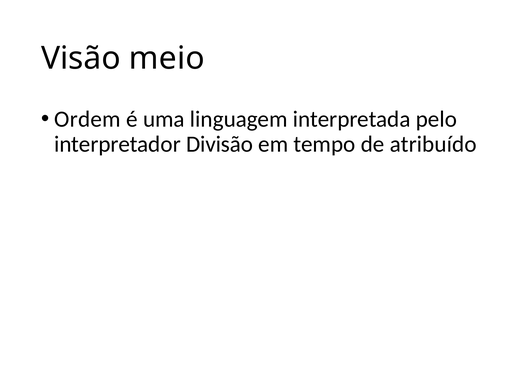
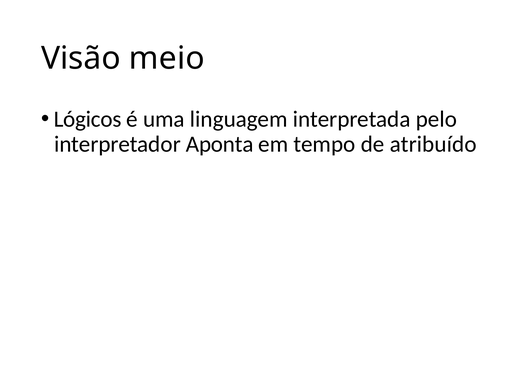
Ordem: Ordem -> Lógicos (88, 119)
Divisão: Divisão -> Aponta (220, 144)
